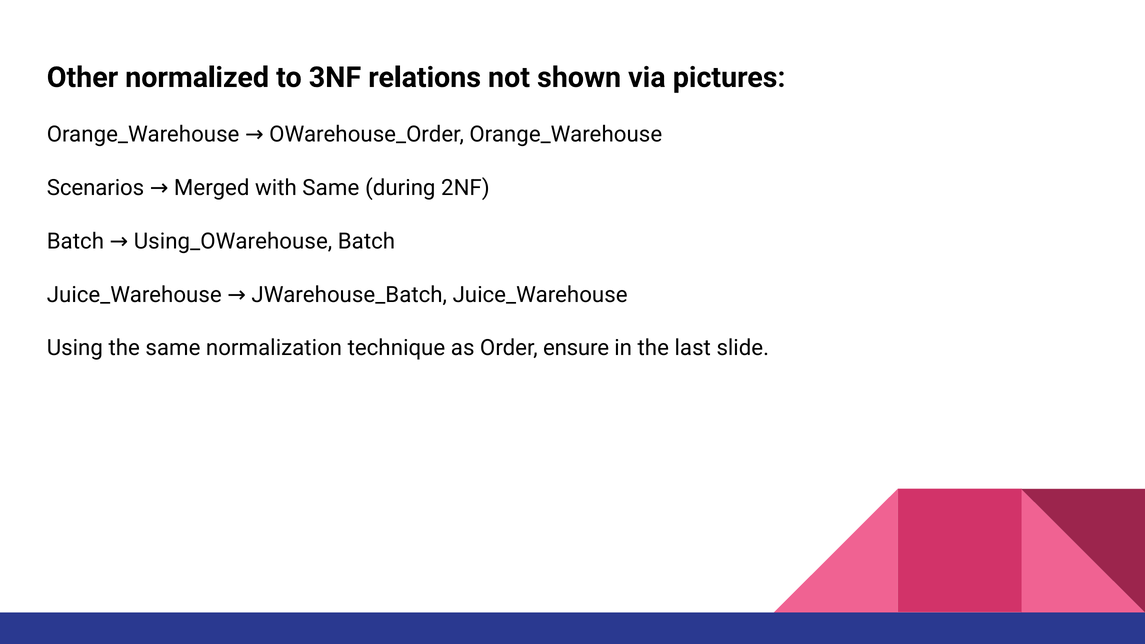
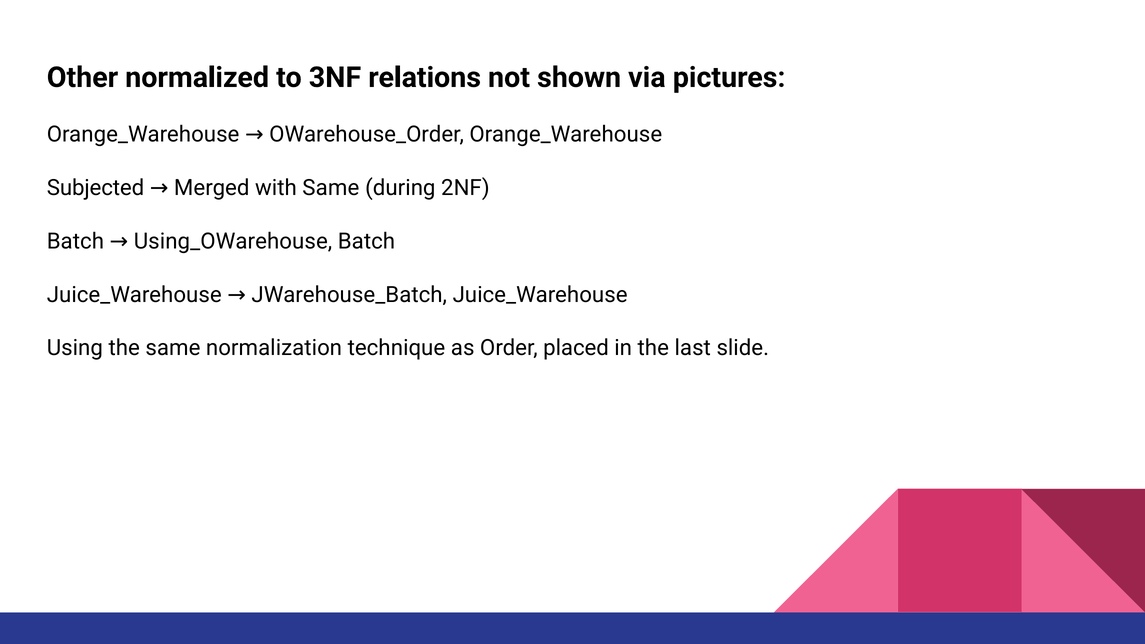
Scenarios: Scenarios -> Subjected (96, 188)
ensure: ensure -> placed (576, 348)
